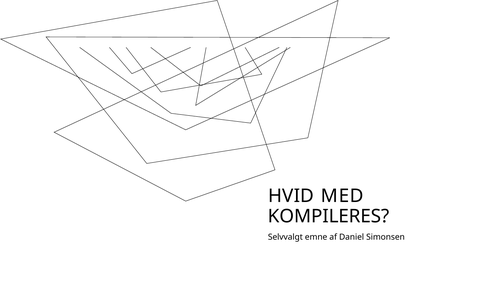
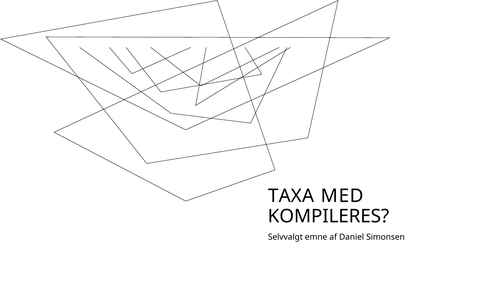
HVID: HVID -> TAXA (291, 196)
